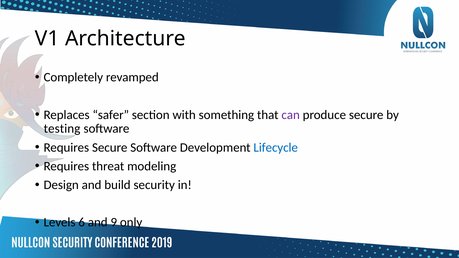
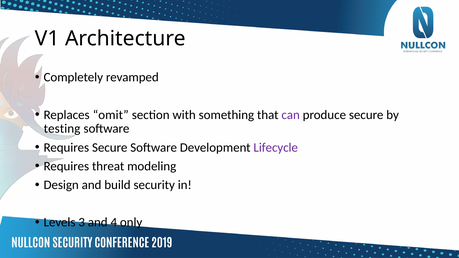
safer: safer -> omit (111, 115)
Lifecycle colour: blue -> purple (276, 148)
6: 6 -> 3 (82, 222)
9: 9 -> 4 (114, 222)
